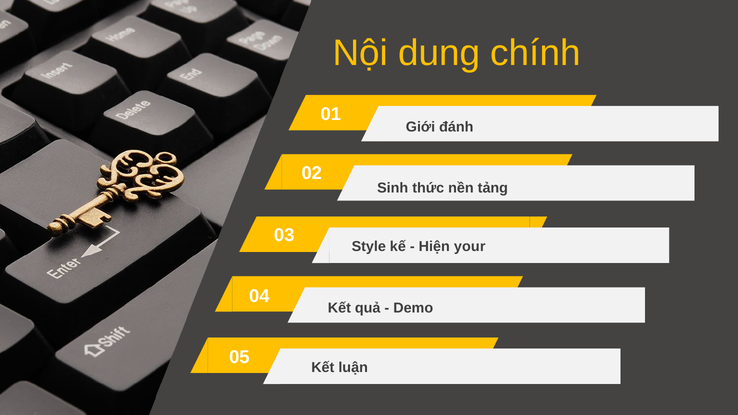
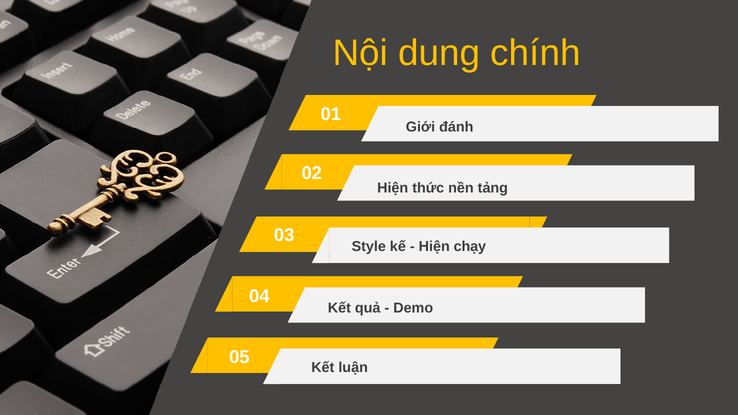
Sinh: Sinh -> Hiện (393, 188)
your: your -> chạy (470, 246)
